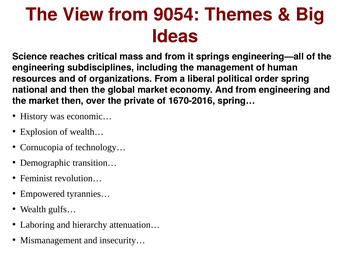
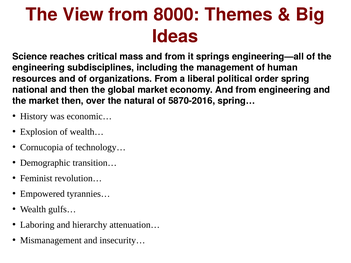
9054: 9054 -> 8000 (177, 15)
private: private -> natural (139, 101)
1670-2016: 1670-2016 -> 5870-2016 (192, 101)
